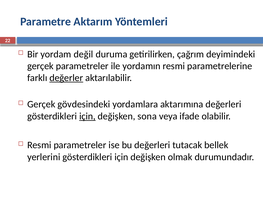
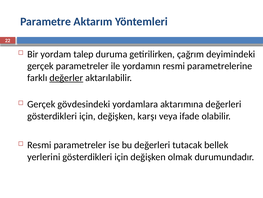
değil: değil -> talep (84, 54)
için underline: present -> none (87, 116)
sona: sona -> karşı (147, 116)
